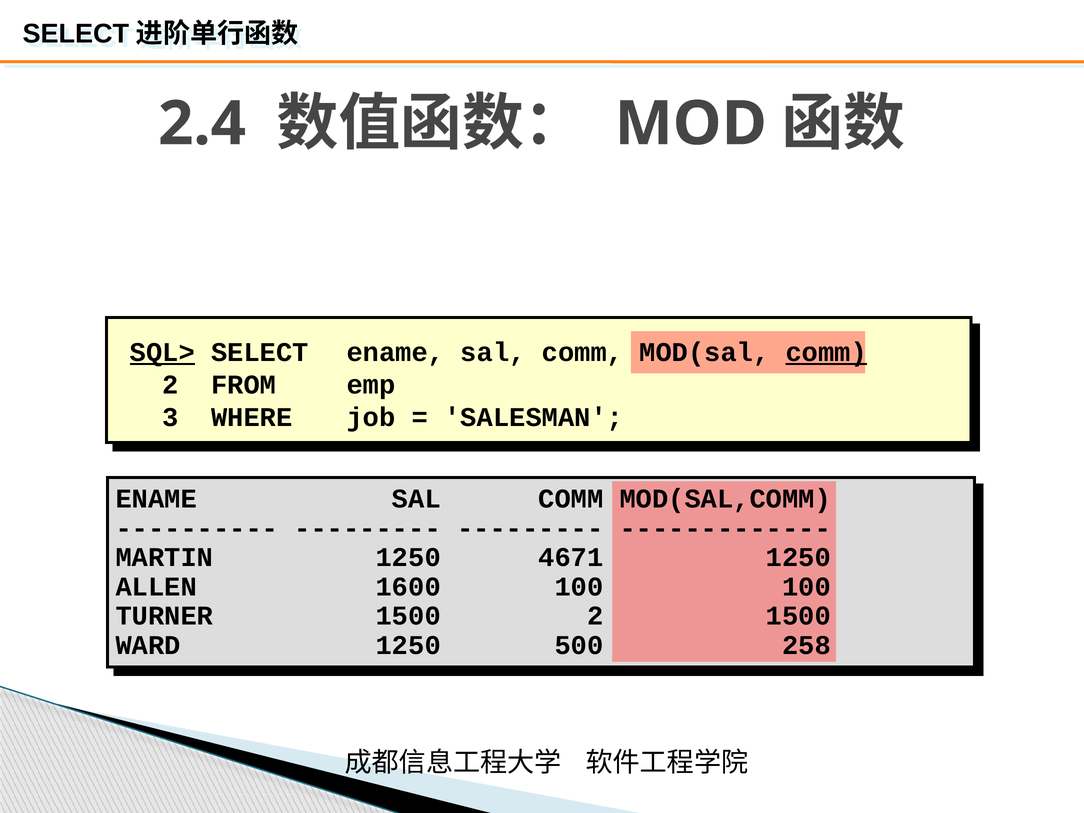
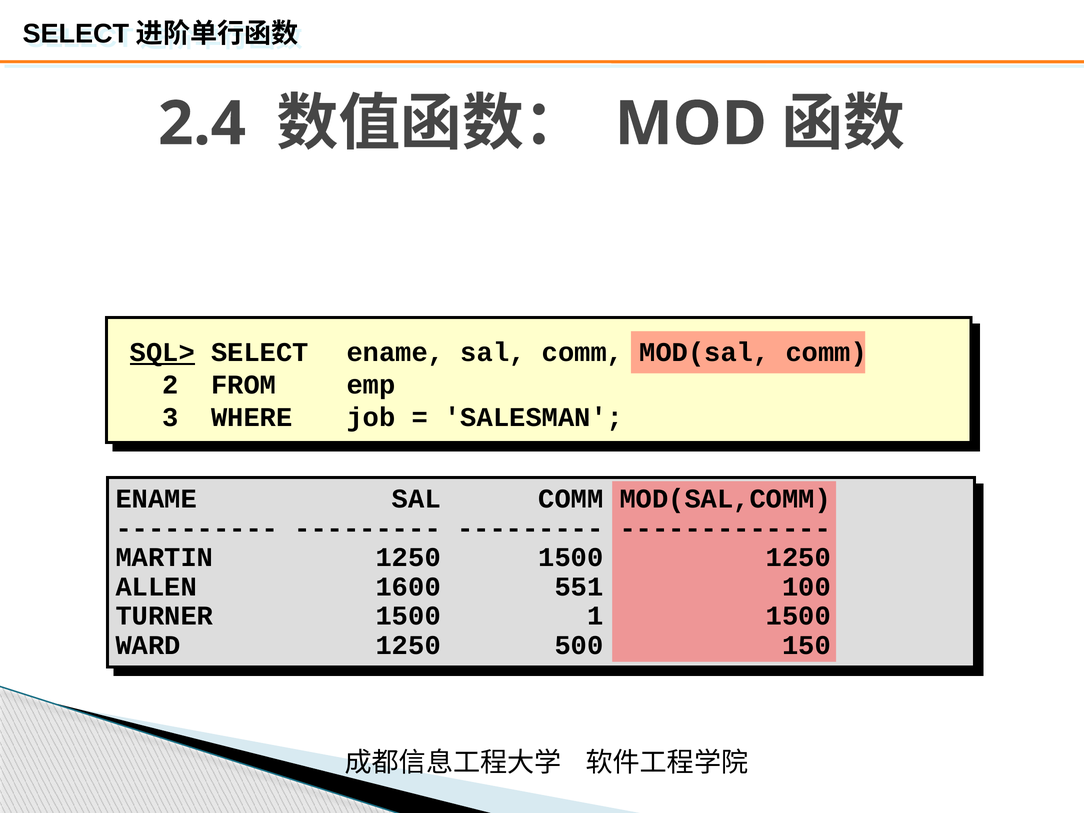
comm underline: present -> none (826, 352)
1250 4671: 4671 -> 1500 (571, 557)
1600 100: 100 -> 551 (579, 587)
1500 2: 2 -> 1 (595, 616)
258: 258 -> 150 (807, 645)
